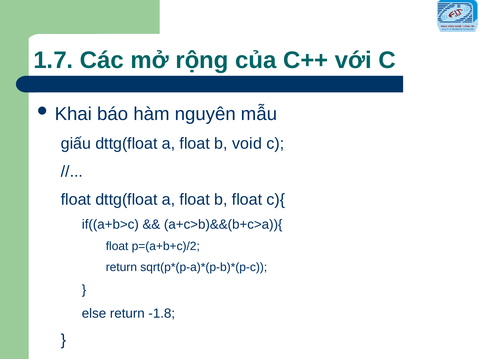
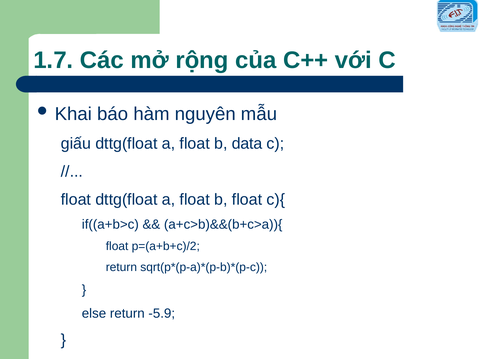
void: void -> data (247, 144)
-1.8: -1.8 -> -5.9 (162, 314)
